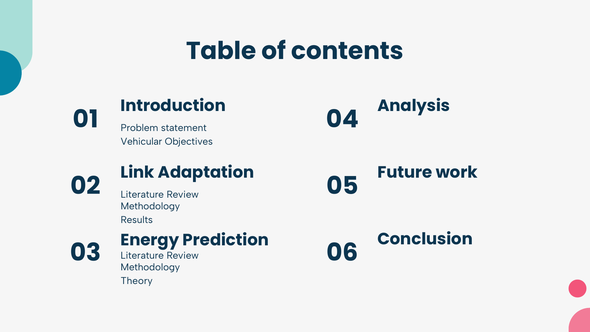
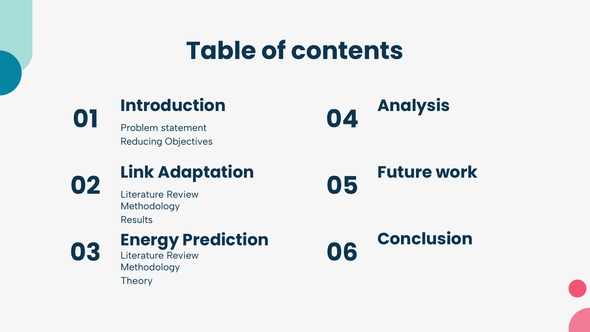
Vehicular: Vehicular -> Reducing (141, 141)
